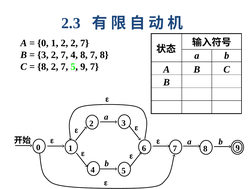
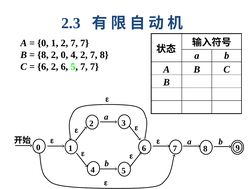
1 2 2: 2 -> 7 (74, 43)
3: 3 -> 8 (43, 55)
7: 7 -> 0 (64, 55)
4 8: 8 -> 2 (84, 55)
8: 8 -> 6 (43, 67)
7: 7 -> 6 (64, 67)
5 9: 9 -> 7 (84, 67)
